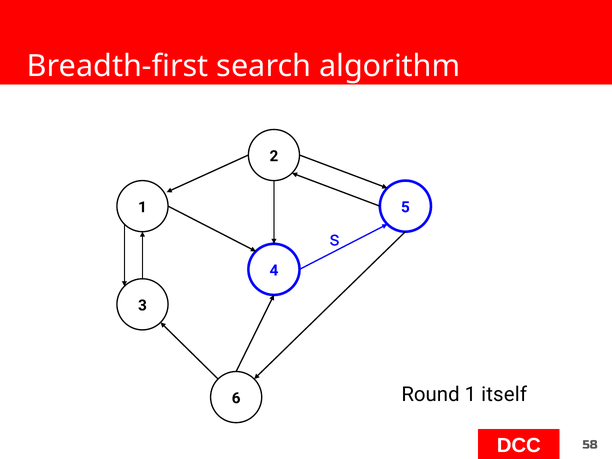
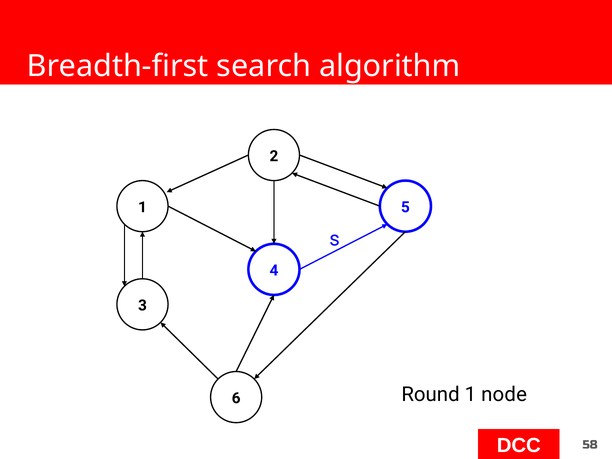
itself: itself -> node (504, 394)
